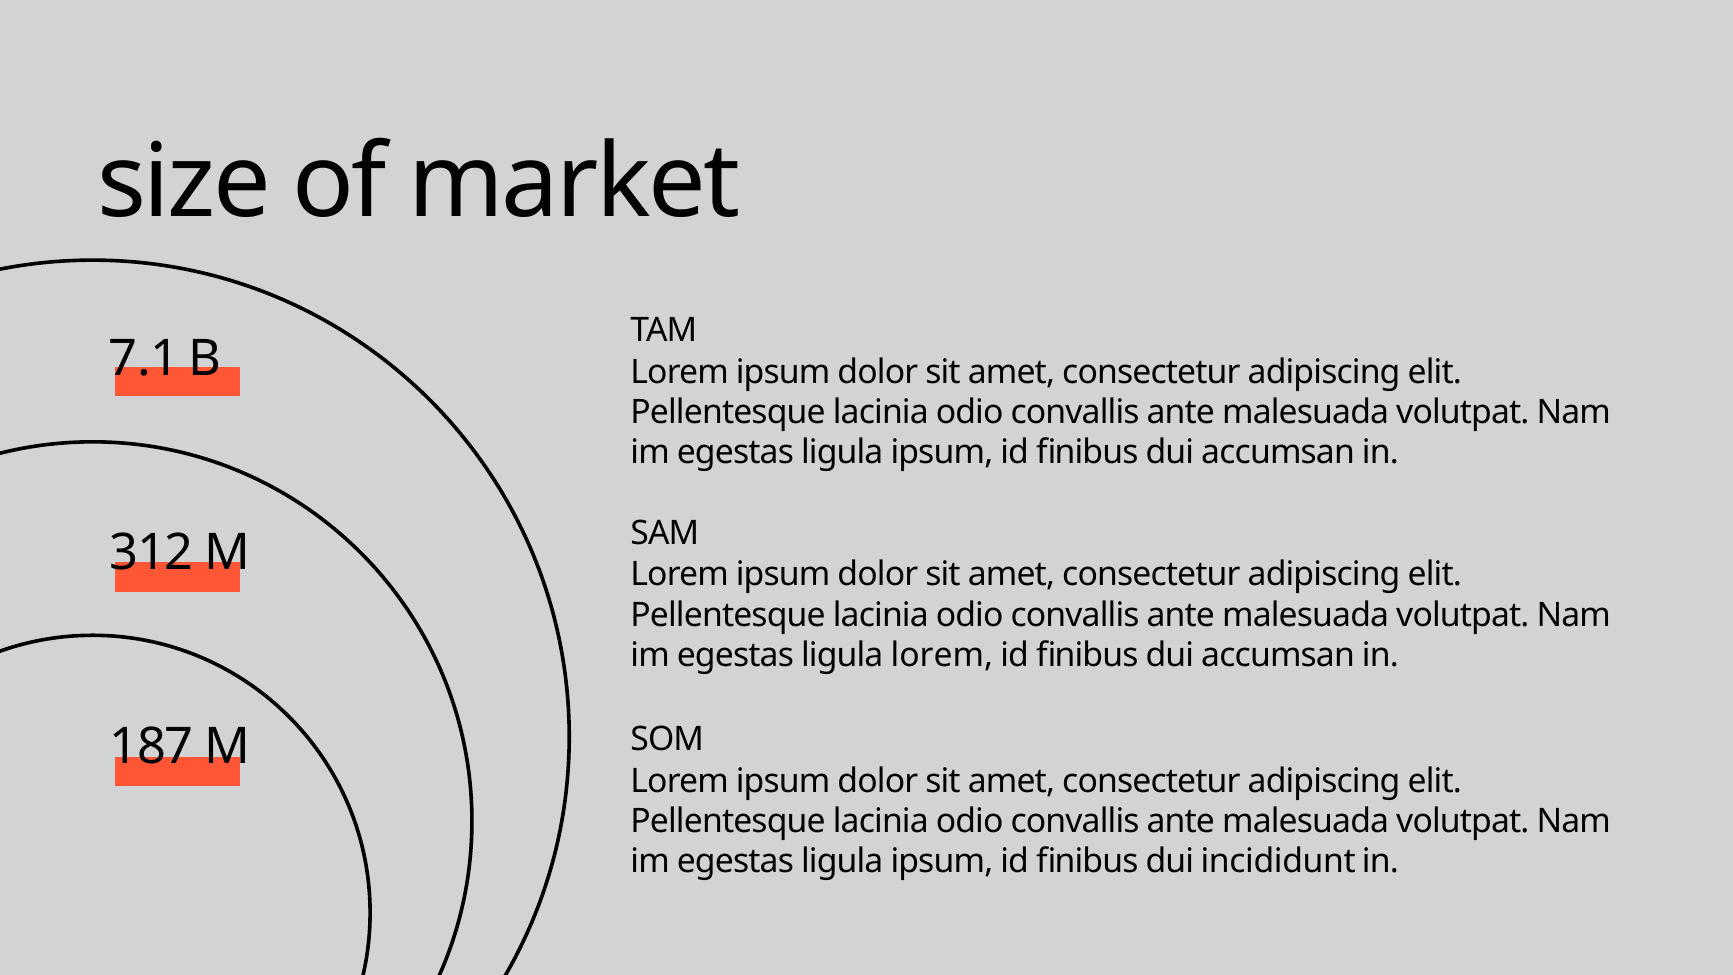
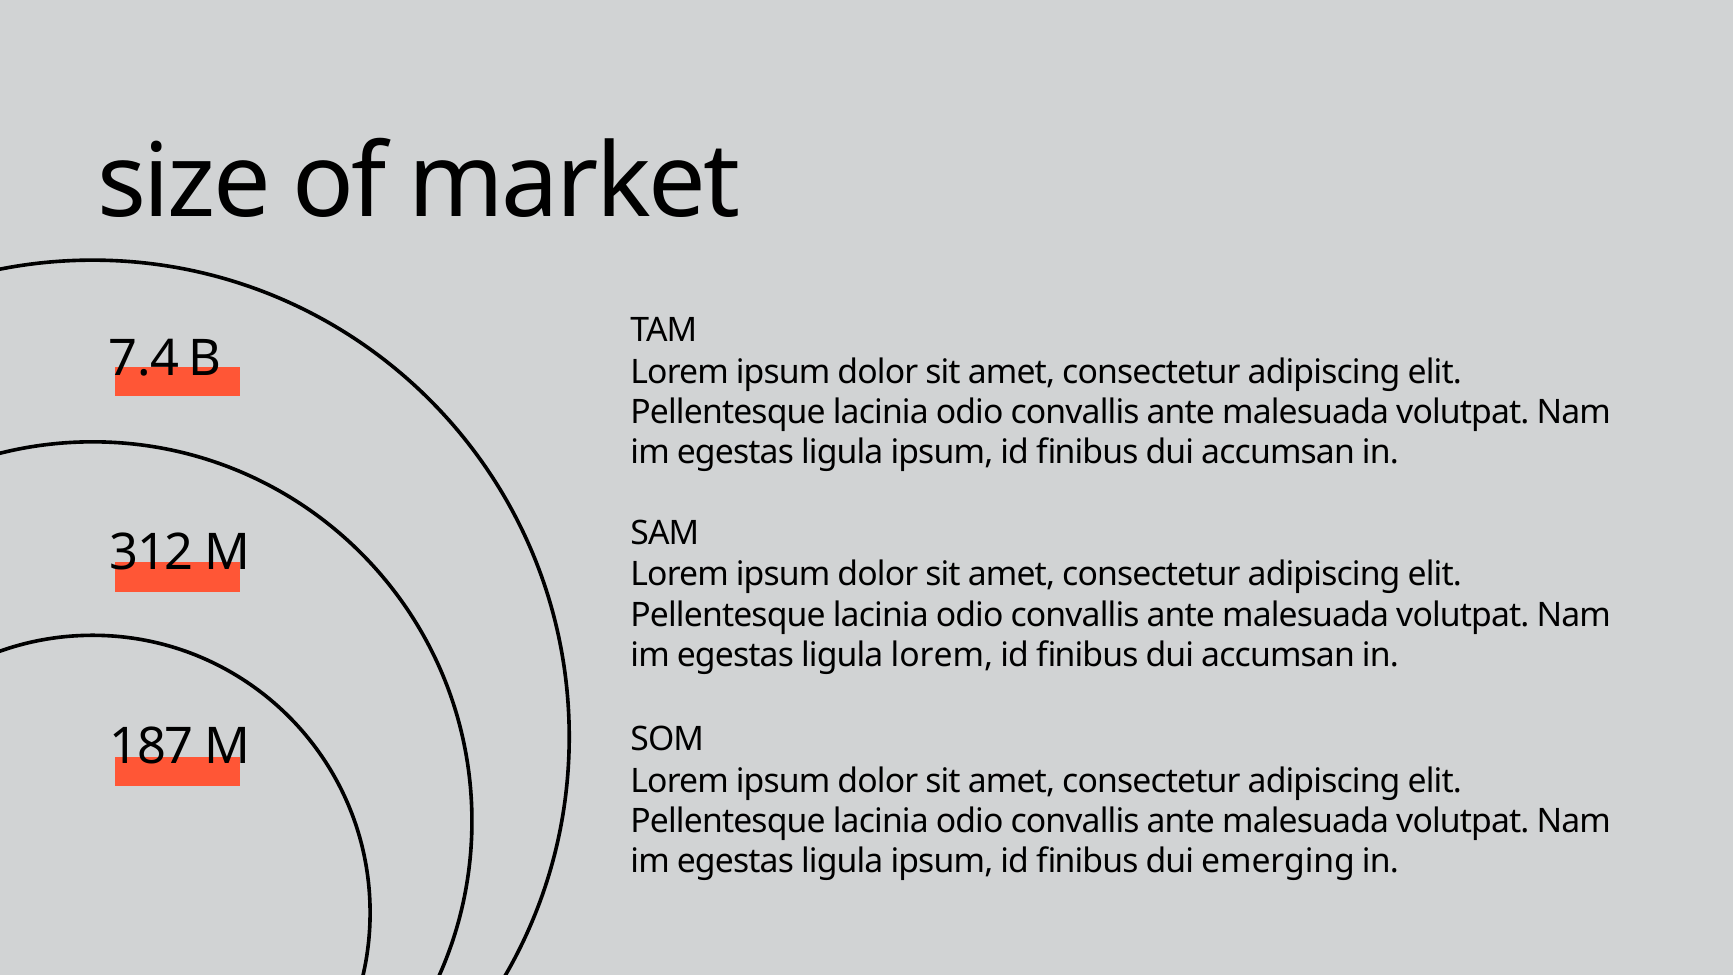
7.1: 7.1 -> 7.4 (144, 359)
incididunt: incididunt -> emerging (1278, 862)
